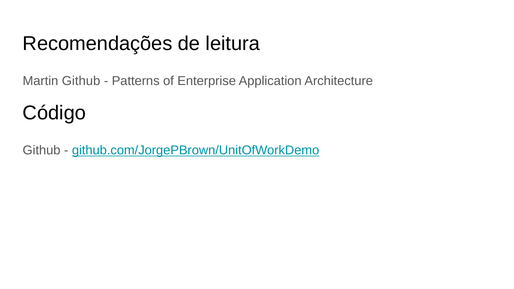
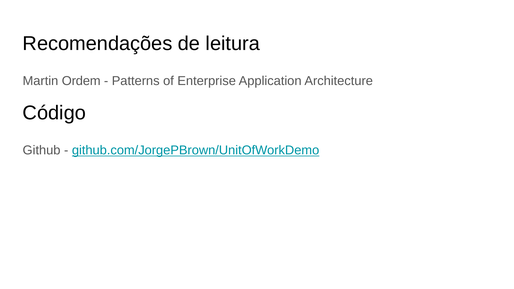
Martin Github: Github -> Ordem (81, 81)
